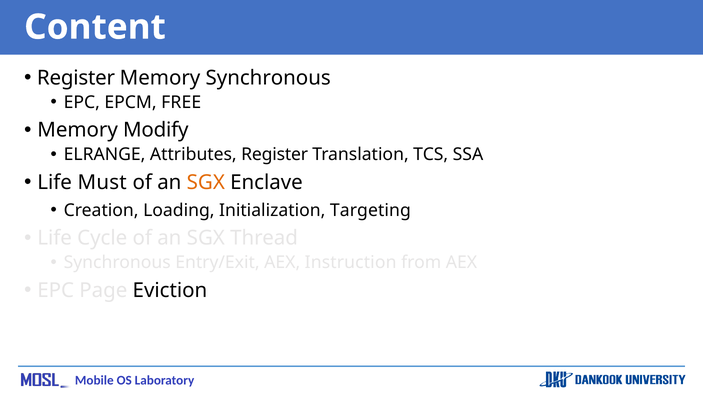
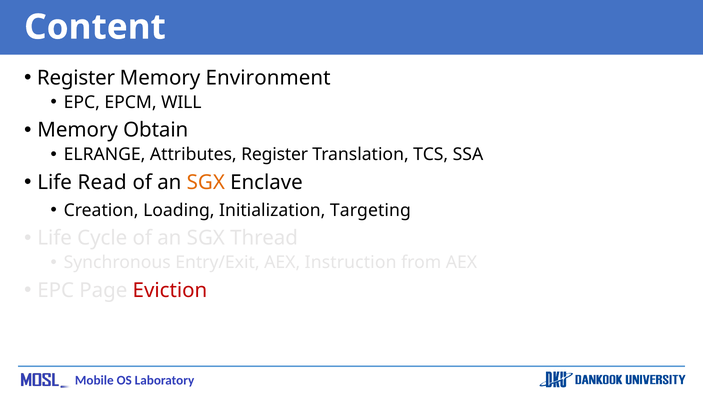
Memory Synchronous: Synchronous -> Environment (268, 78)
FREE: FREE -> WILL (181, 102)
Modify: Modify -> Obtain (156, 130)
Must: Must -> Read (102, 182)
Eviction colour: black -> red (170, 290)
